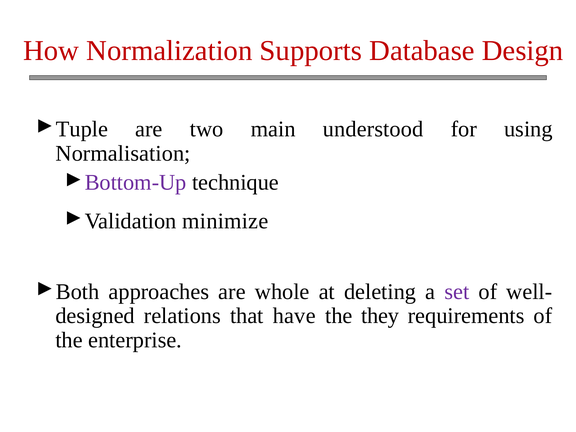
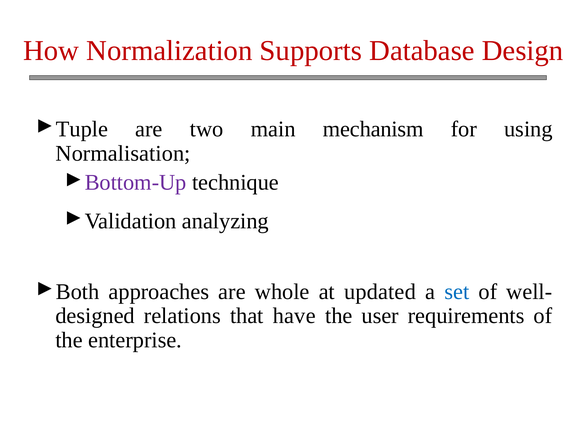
understood: understood -> mechanism (373, 129)
minimize: minimize -> analyzing (225, 221)
deleting: deleting -> updated (380, 292)
set colour: purple -> blue (457, 292)
they: they -> user (380, 316)
